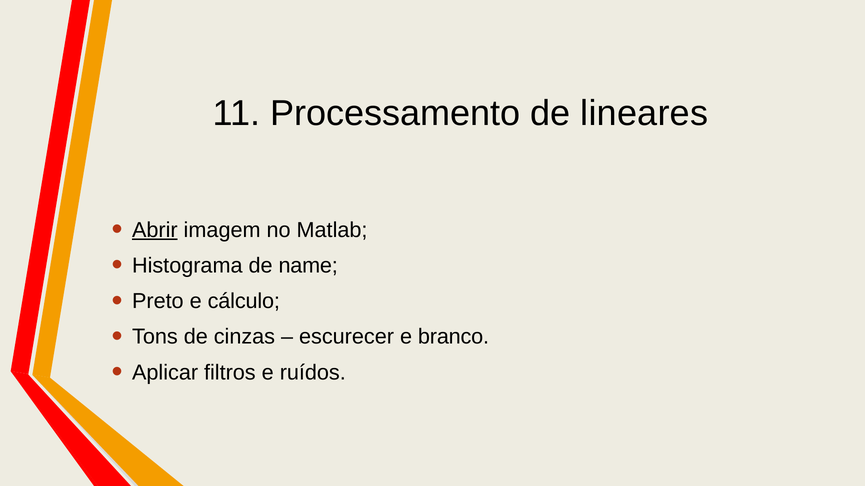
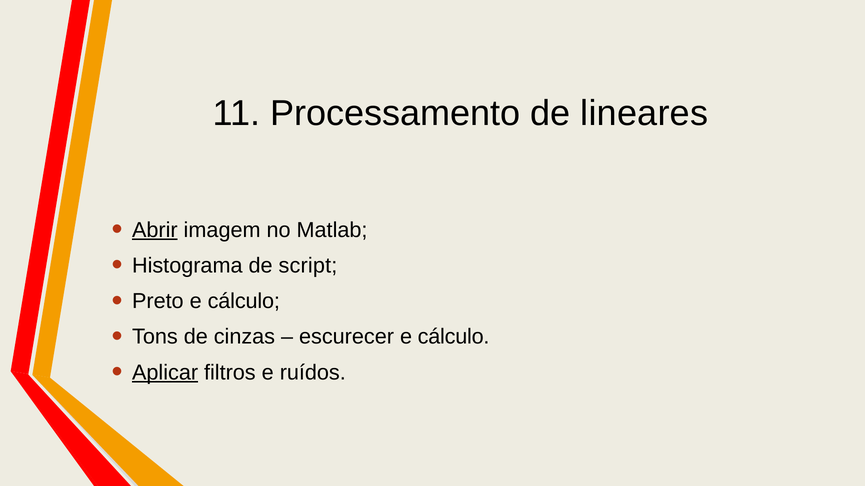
name: name -> script (308, 266)
escurecer e branco: branco -> cálculo (454, 337)
Aplicar underline: none -> present (165, 373)
